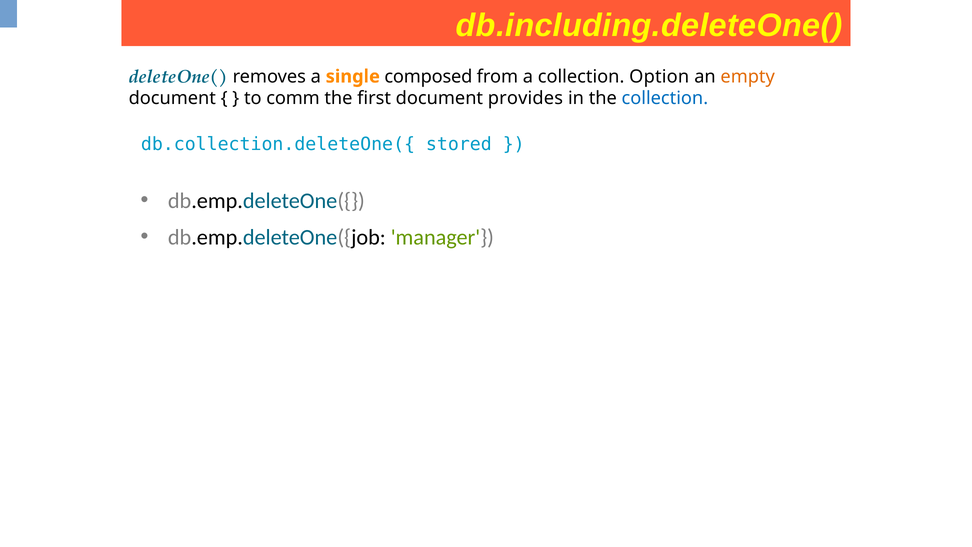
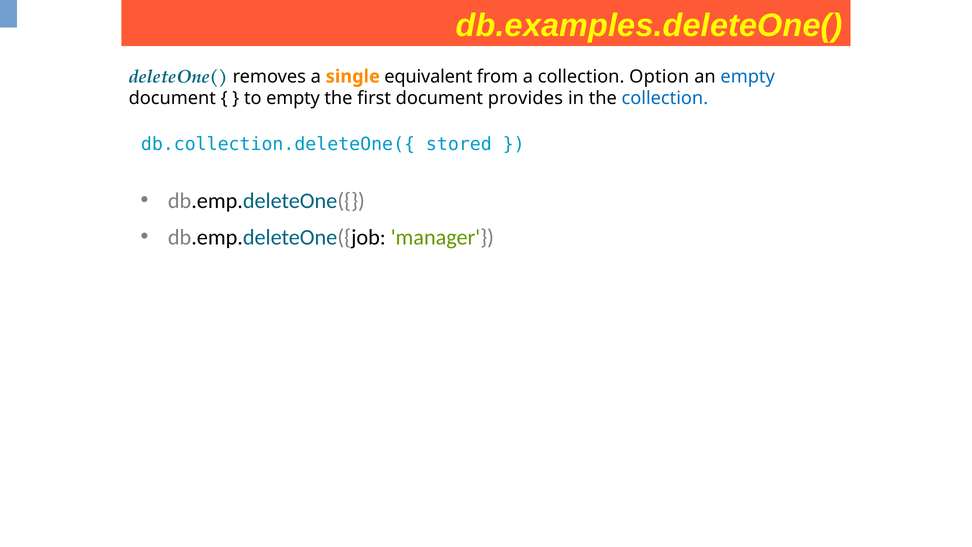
db.including.deleteOne(: db.including.deleteOne( -> db.examples.deleteOne( (649, 25)
composed: composed -> equivalent (428, 77)
empty colour: orange -> blue (748, 77)
to comm: comm -> empty (293, 98)
